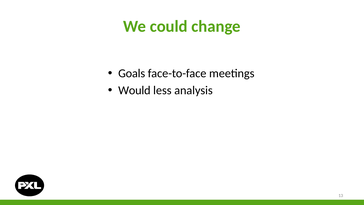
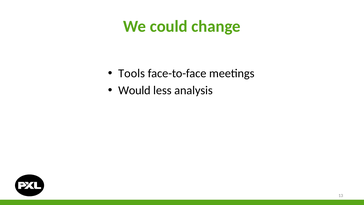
Goals: Goals -> Tools (132, 73)
